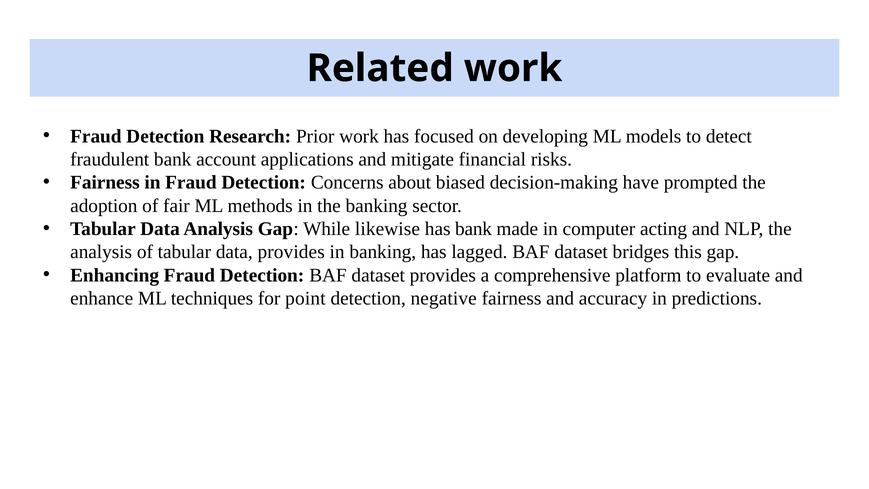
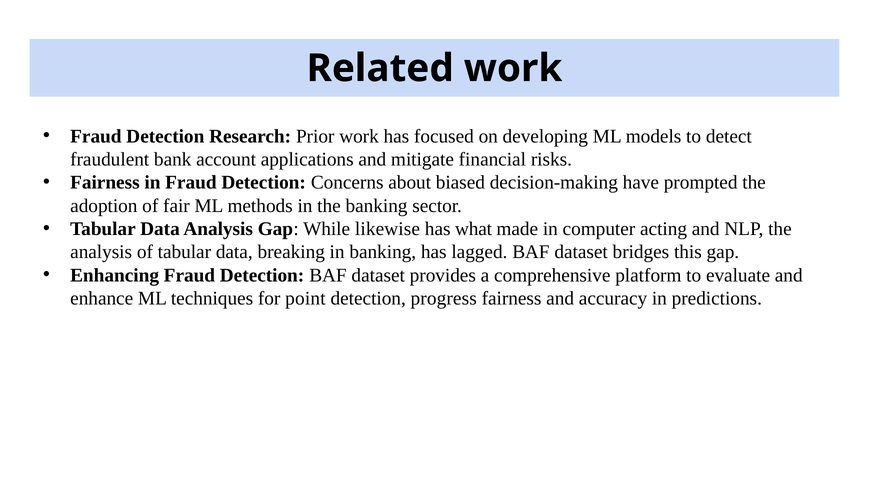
has bank: bank -> what (474, 229)
data provides: provides -> breaking (291, 252)
negative: negative -> progress (444, 298)
